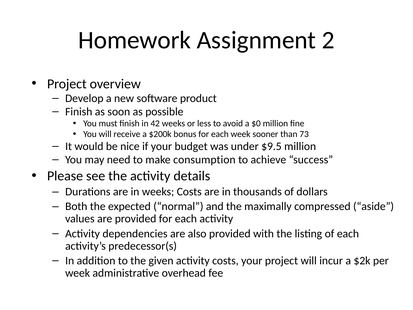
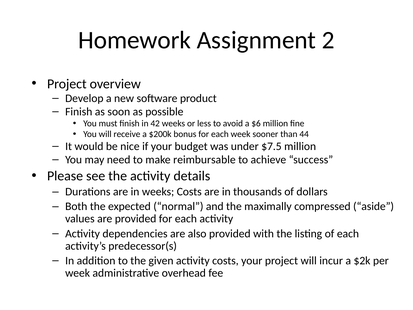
$0: $0 -> $6 (256, 123)
73: 73 -> 44 (304, 134)
$9.5: $9.5 -> $7.5 (271, 146)
consumption: consumption -> reimbursable (204, 160)
